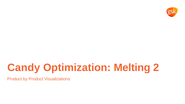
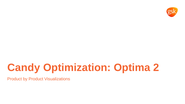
Melting: Melting -> Optima (132, 68)
